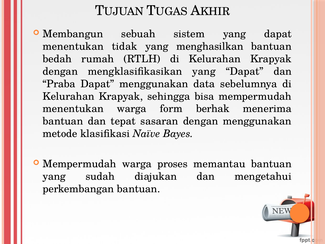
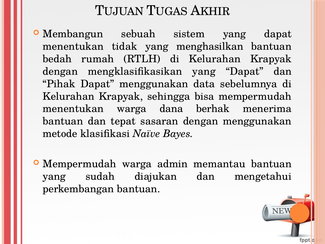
Praba: Praba -> Pihak (59, 84)
form: form -> dana (171, 109)
proses: proses -> admin (173, 164)
